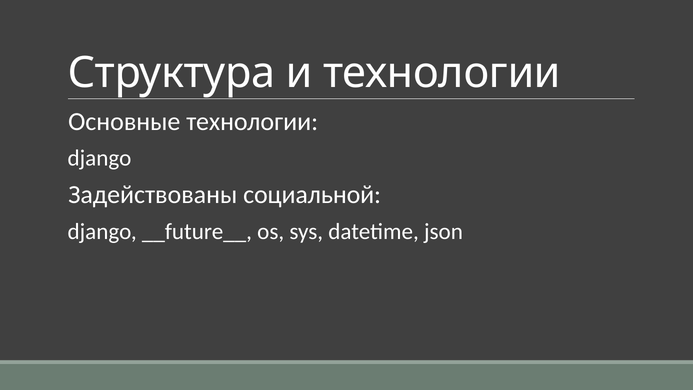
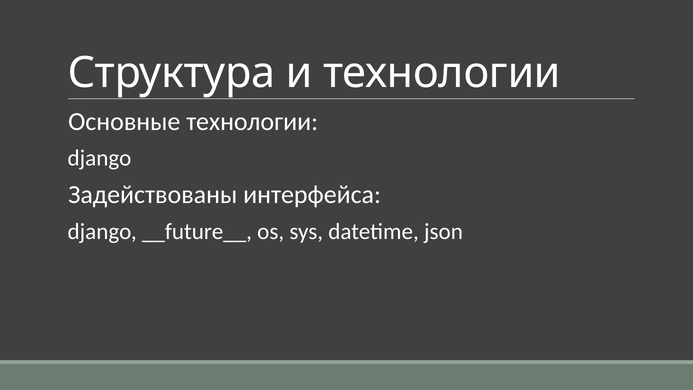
социальной: социальной -> интерфейса (312, 195)
